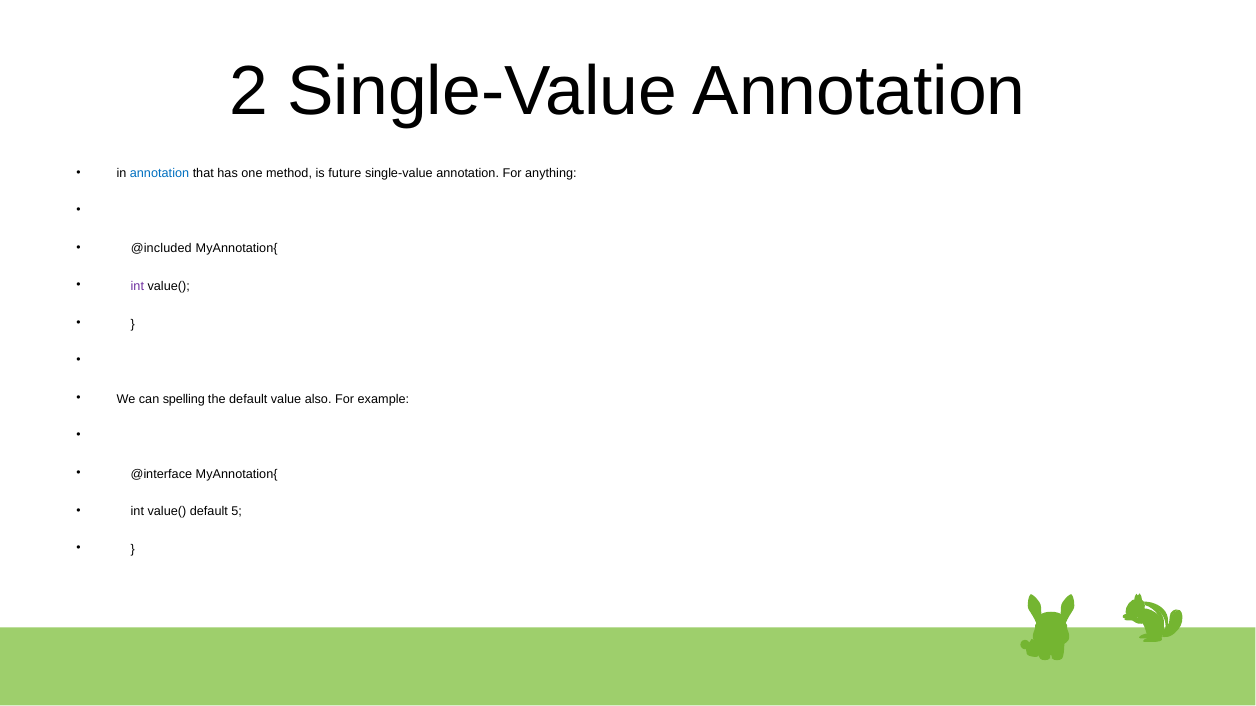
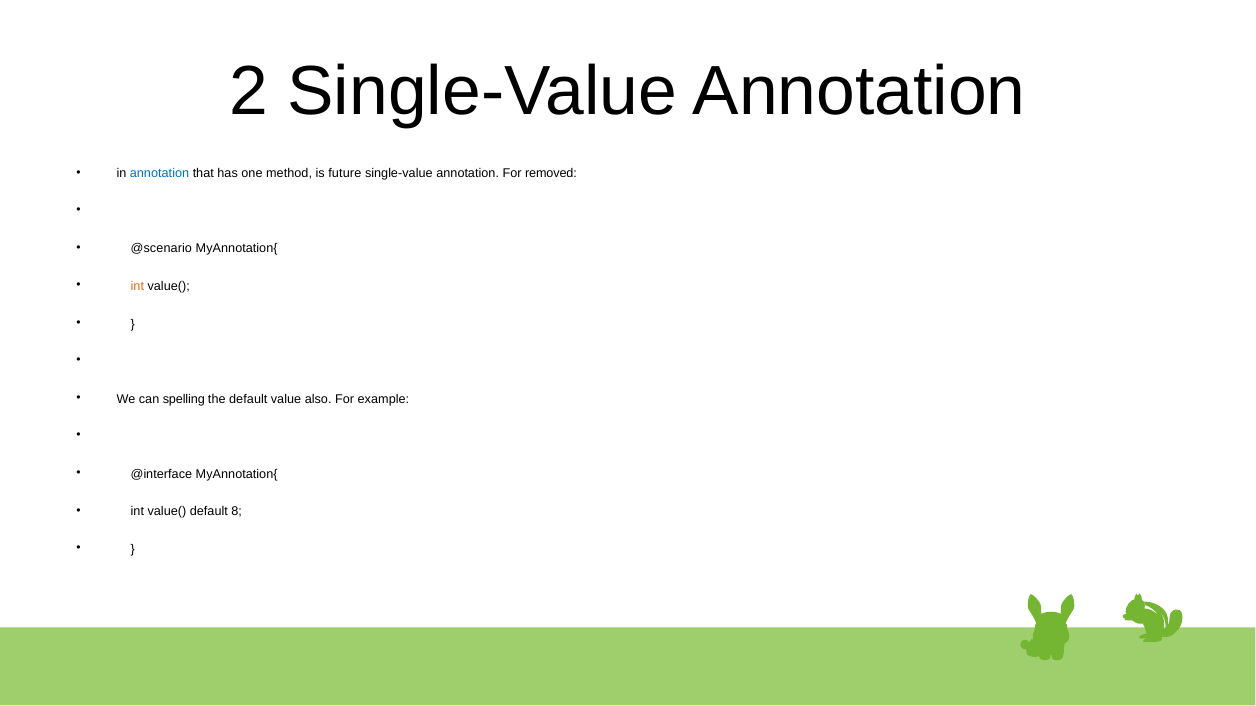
anything: anything -> removed (551, 174)
@included: @included -> @scenario (161, 249)
int colour: purple -> orange (137, 287)
5: 5 -> 8 (237, 512)
